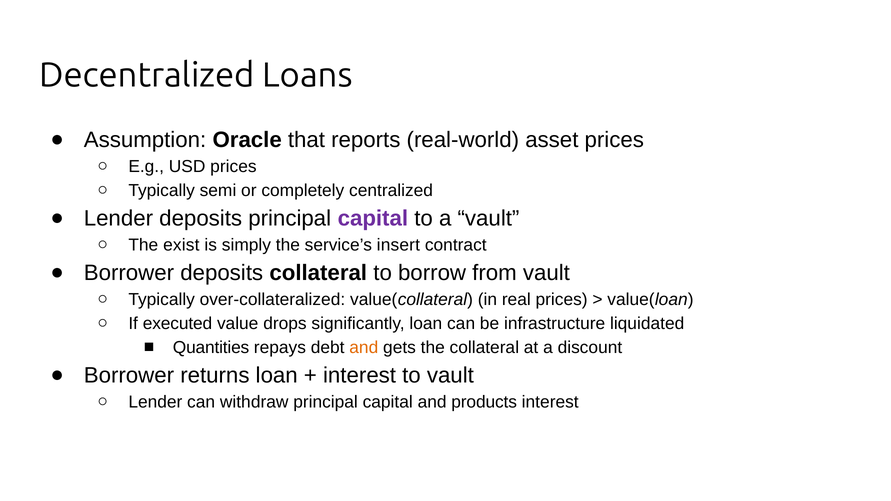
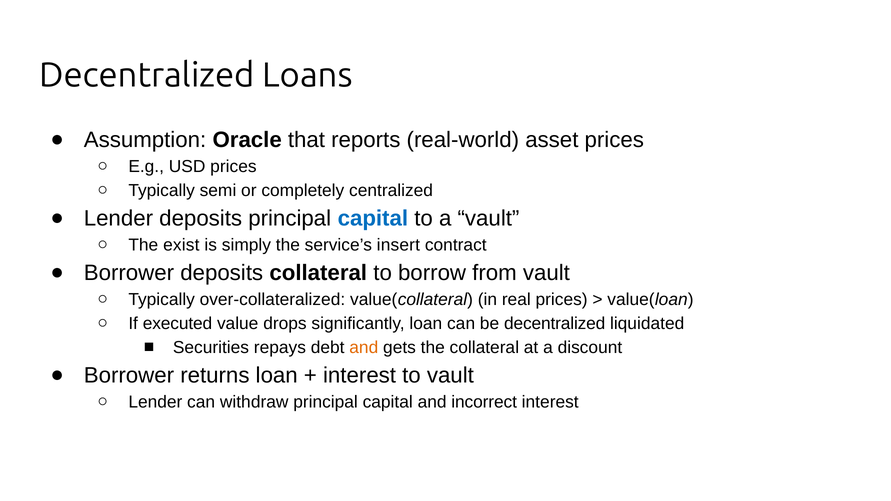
capital colour: purple -> blue (373, 219)
be infrastructure: infrastructure -> decentralized (555, 324)
Quantities: Quantities -> Securities (211, 348)
products: products -> incorrect (484, 402)
